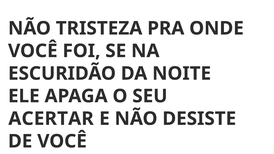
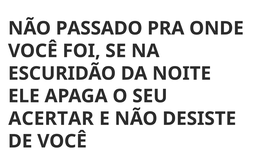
TRISTEZA: TRISTEZA -> PASSADO (99, 28)
